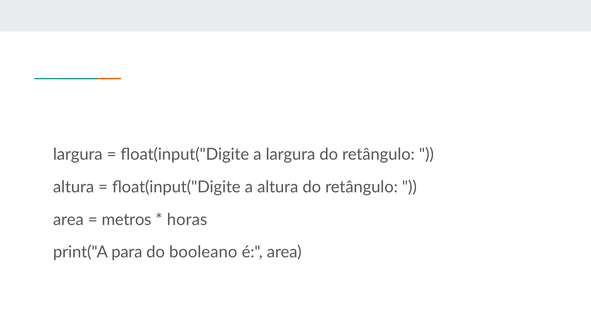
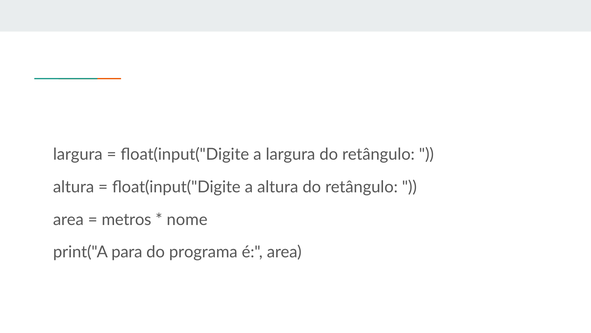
horas: horas -> nome (187, 219)
booleano: booleano -> programa (203, 252)
